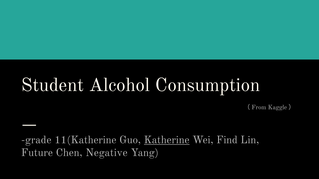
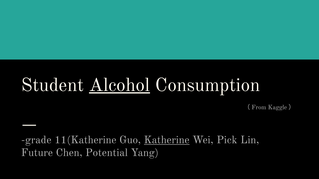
Alcohol underline: none -> present (120, 85)
Find: Find -> Pick (227, 140)
Negative: Negative -> Potential (107, 153)
